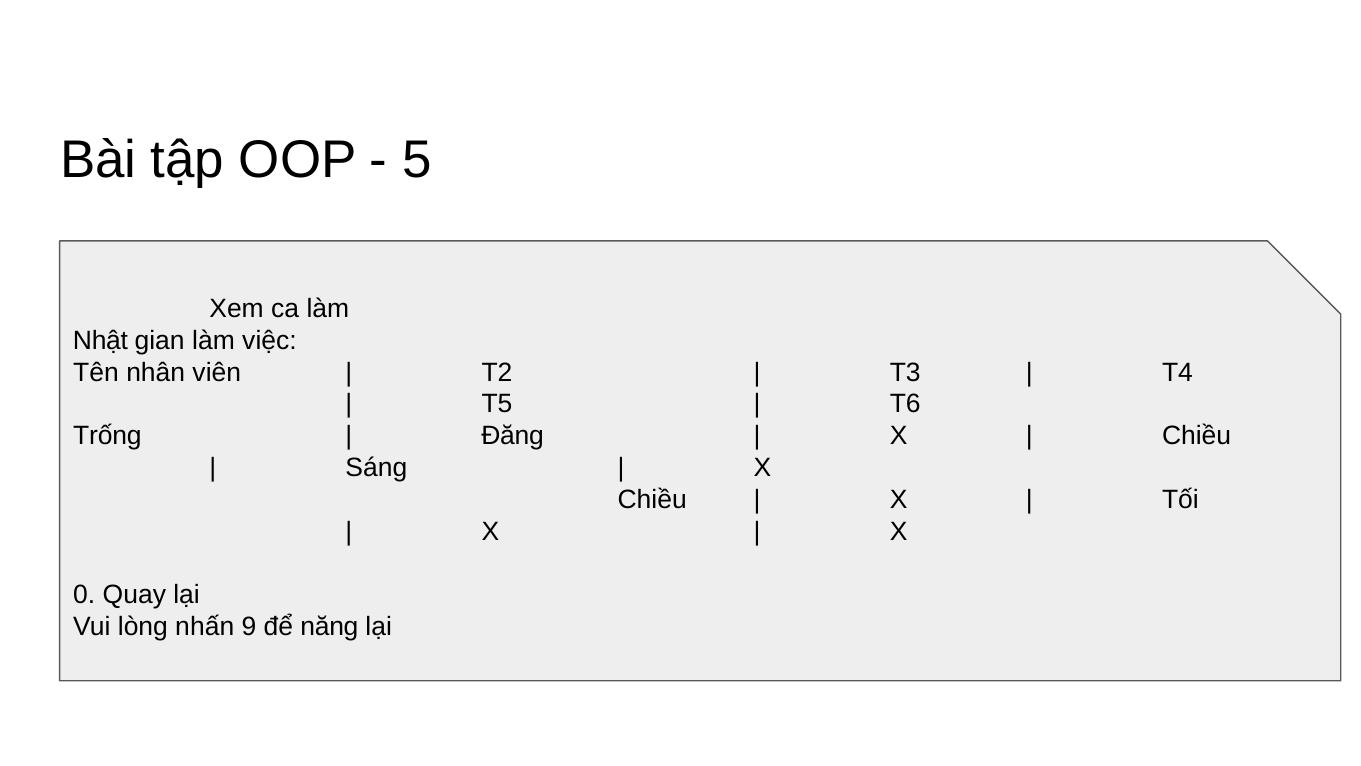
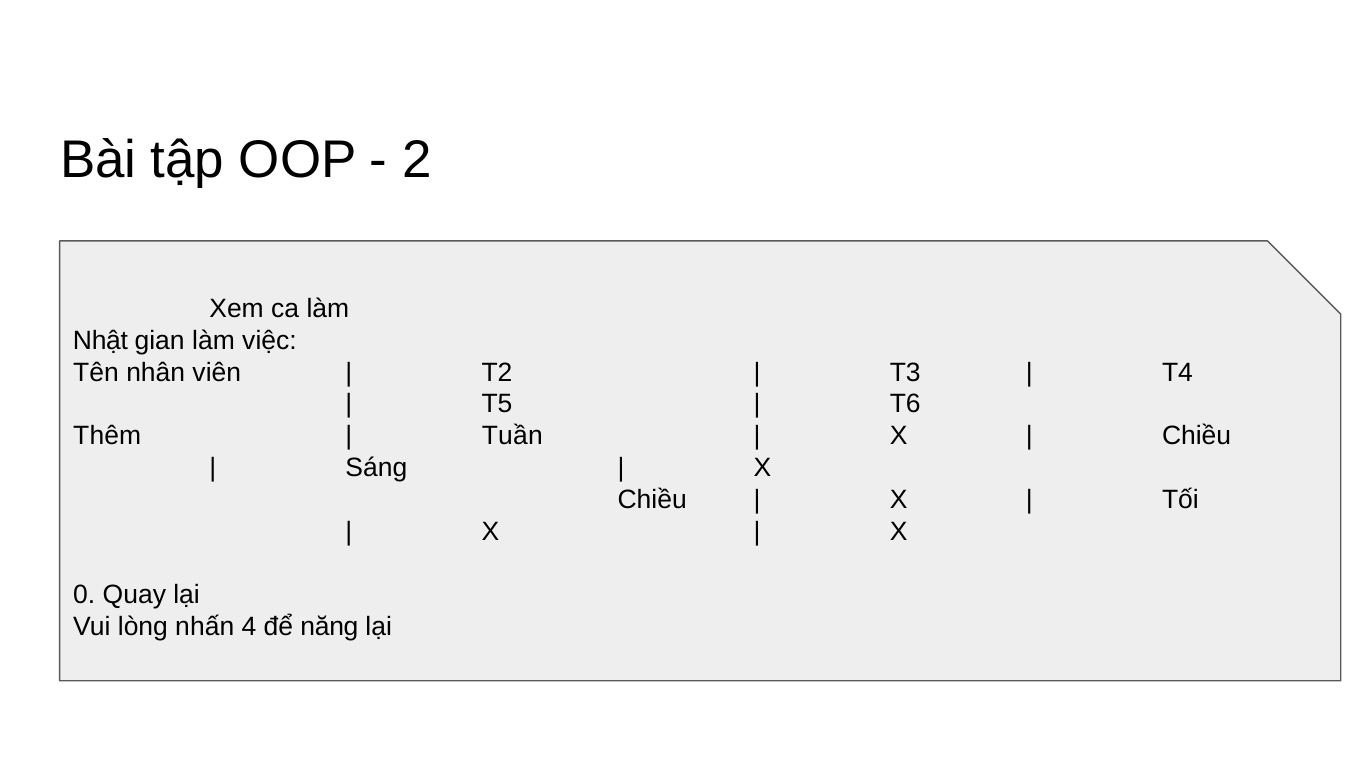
5: 5 -> 2 (417, 160)
Trống: Trống -> Thêm (107, 436)
Đăng: Đăng -> Tuần (512, 436)
9: 9 -> 4 (249, 626)
